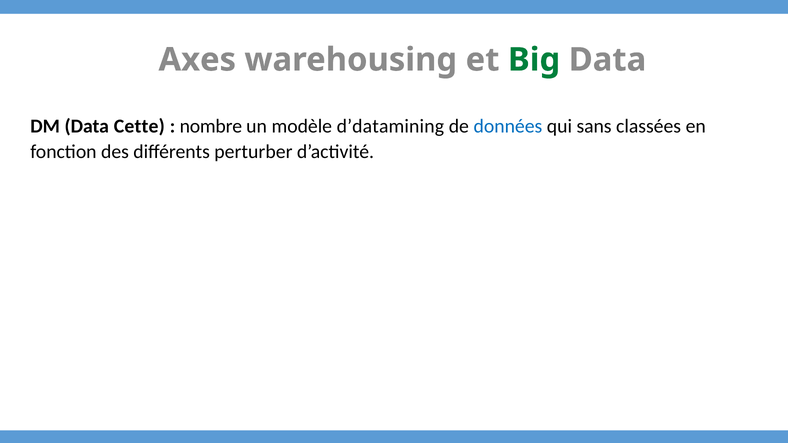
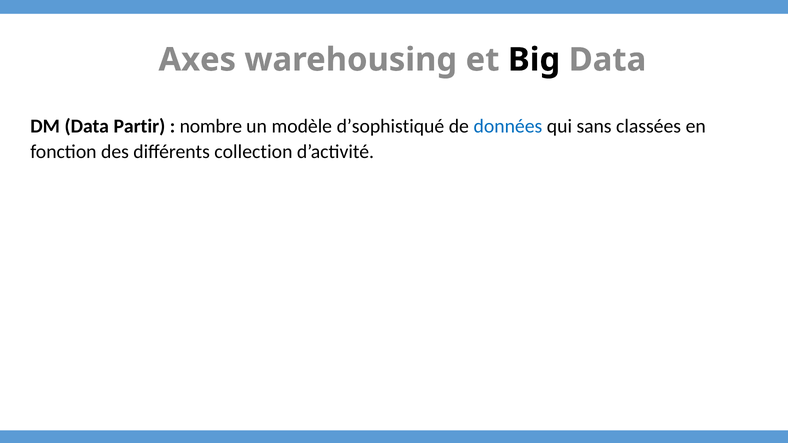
Big colour: green -> black (534, 60)
Cette: Cette -> Partir (139, 126)
d’datamining: d’datamining -> d’sophistiqué (390, 126)
perturber: perturber -> collection (253, 152)
